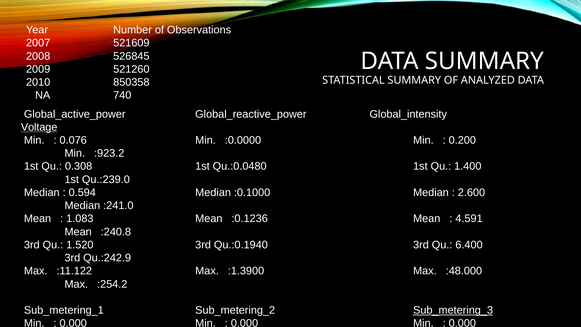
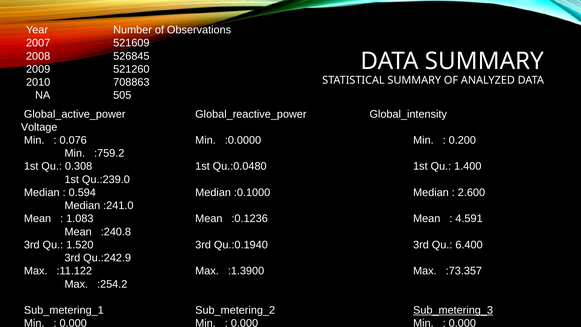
850358: 850358 -> 708863 (131, 82)
740: 740 -> 505 (122, 95)
Voltage underline: present -> none (39, 127)
:923.2: :923.2 -> :759.2 (109, 153)
:48.000: :48.000 -> :73.357 (464, 271)
